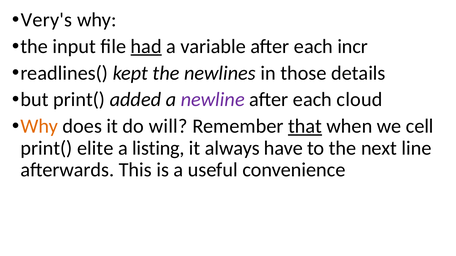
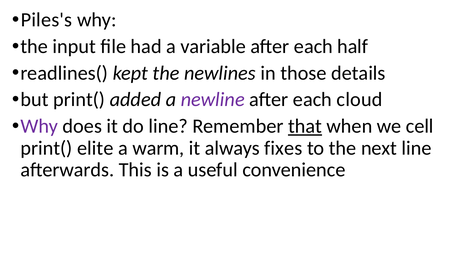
Very's: Very's -> Piles's (46, 20)
had underline: present -> none (146, 46)
incr: incr -> half (353, 46)
Why colour: orange -> purple (39, 126)
do will: will -> line (168, 126)
listing: listing -> warm (158, 148)
have: have -> fixes (283, 148)
